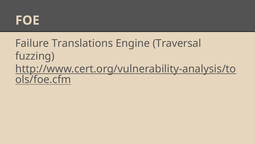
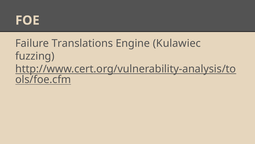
Traversal: Traversal -> Kulawiec (177, 43)
